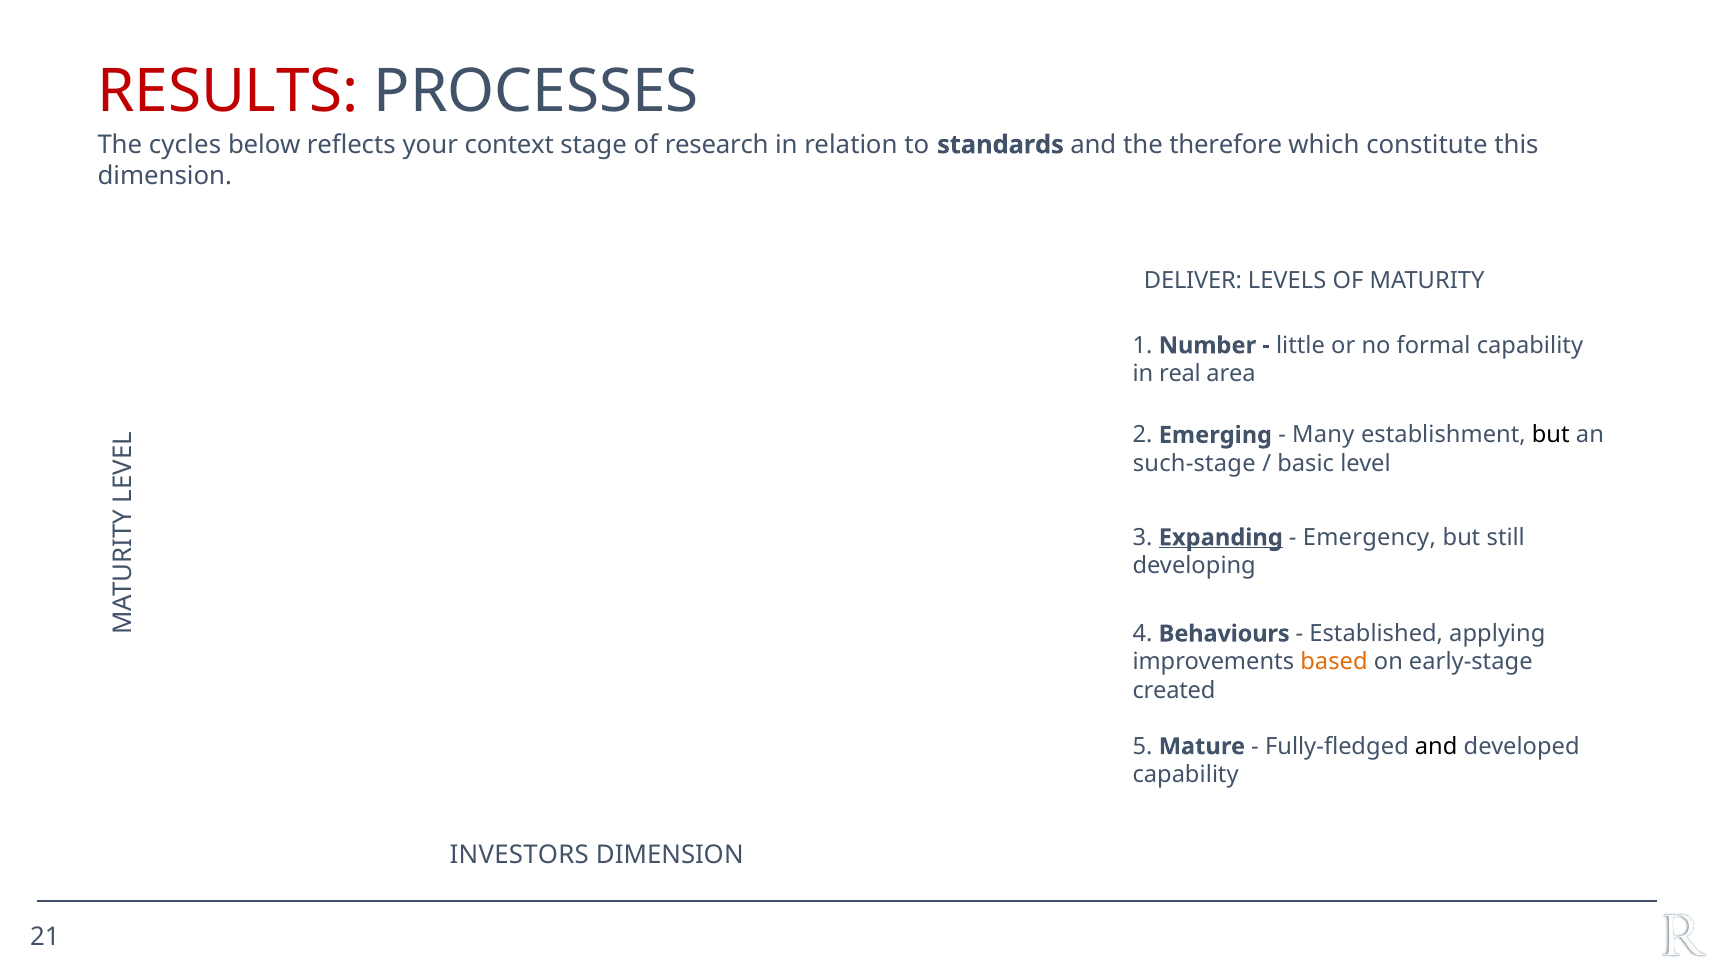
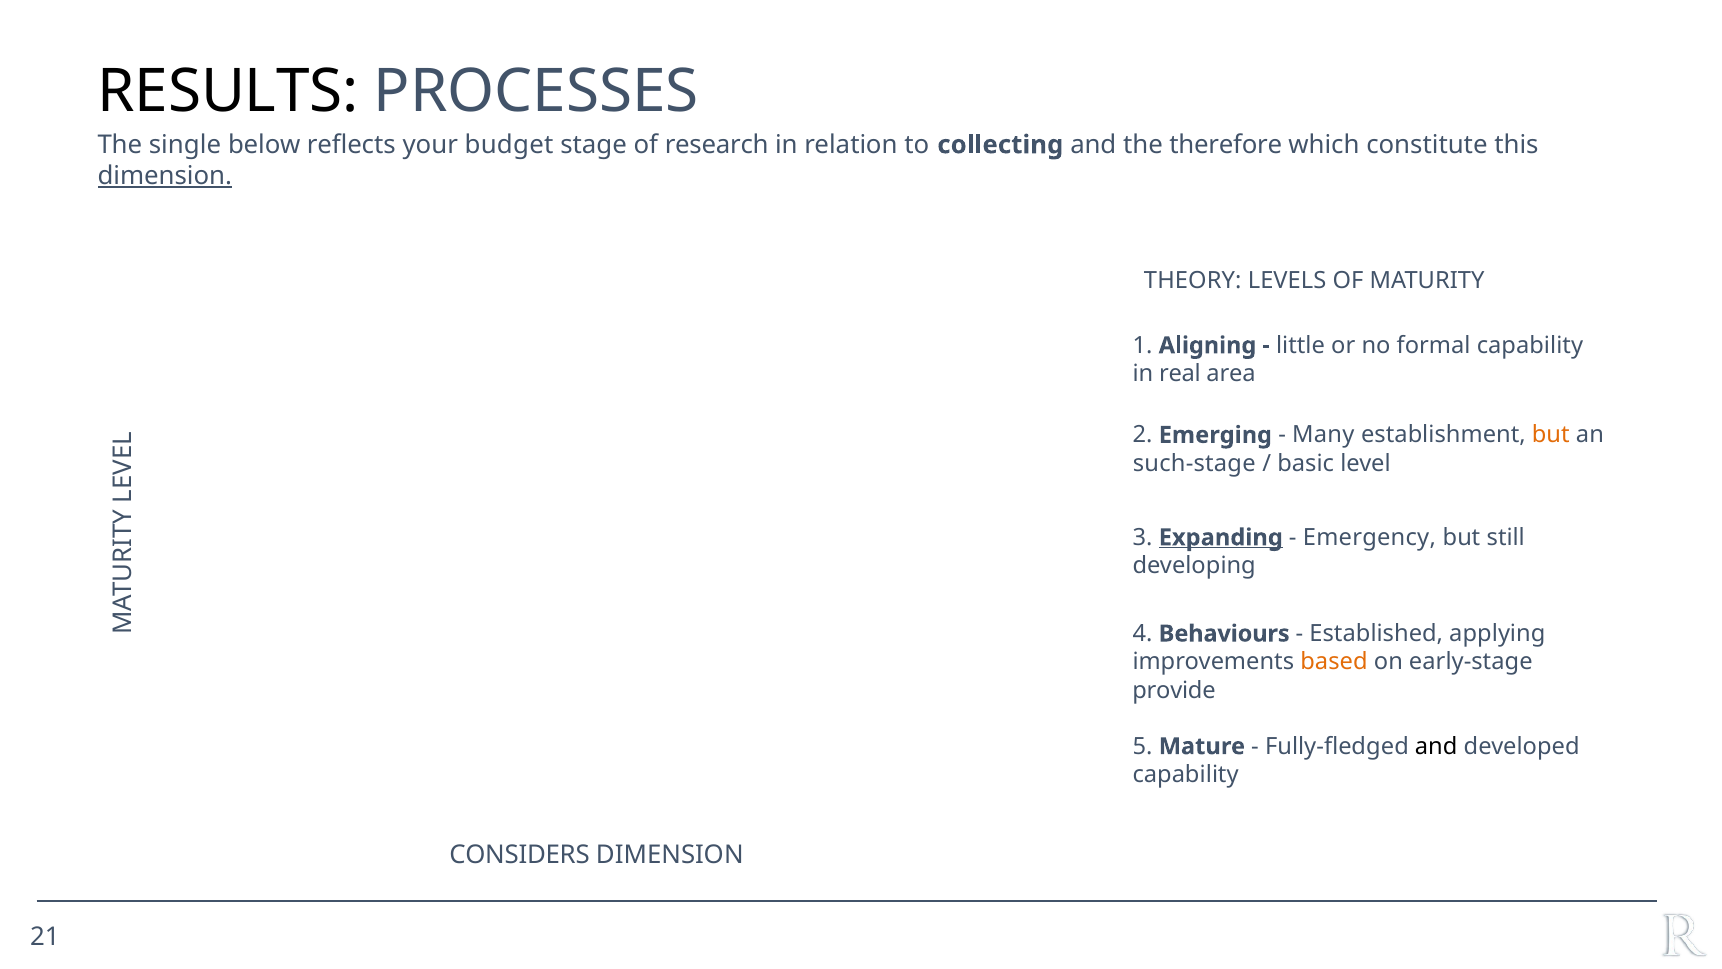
RESULTS colour: red -> black (228, 92)
cycles: cycles -> single (185, 145)
context: context -> budget (509, 145)
standards: standards -> collecting (1000, 145)
dimension underline: none -> present (165, 176)
DELIVER: DELIVER -> THEORY (1193, 280)
Number: Number -> Aligning (1207, 345)
but colour: black -> orange (1551, 435)
created: created -> provide (1174, 690)
INVESTORS: INVESTORS -> CONSIDERS (519, 855)
